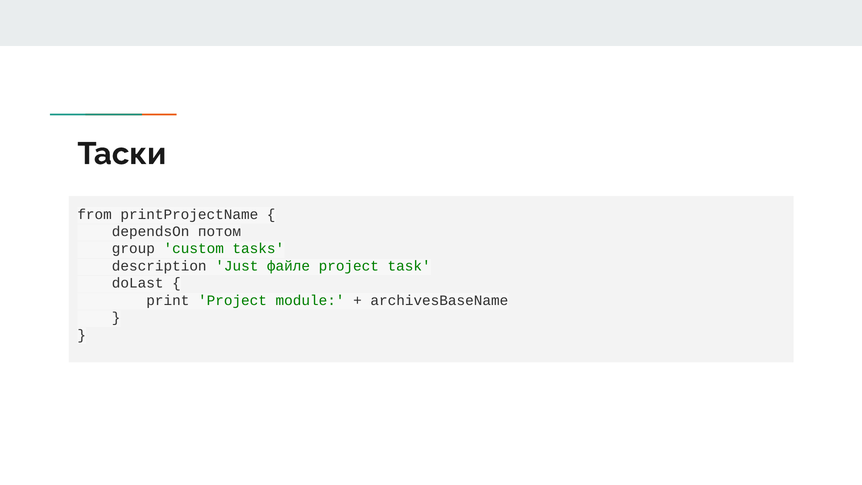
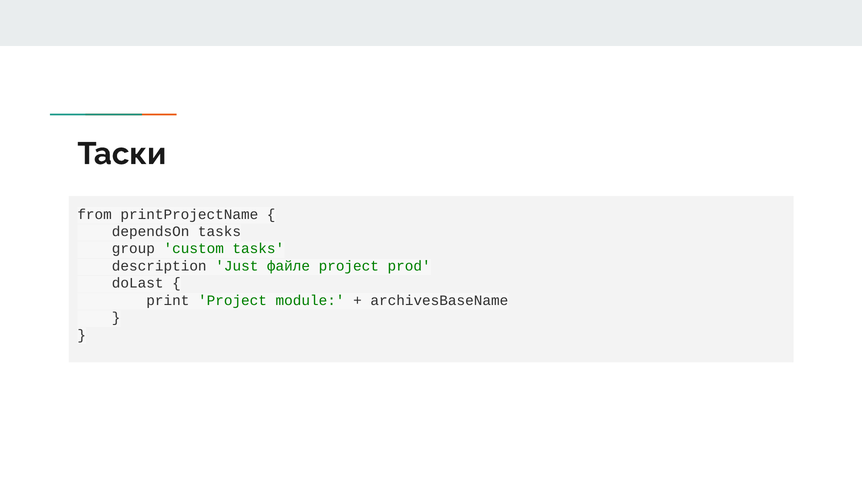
dependsOn потом: потом -> tasks (220, 231)
task: task -> prod (409, 266)
